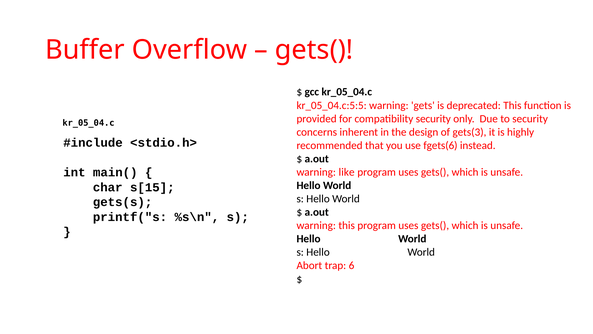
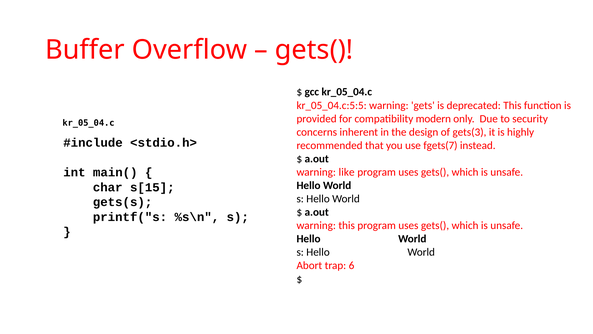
compatibility security: security -> modern (433, 119)
fgets(6: fgets(6 -> fgets(7 (440, 145)
